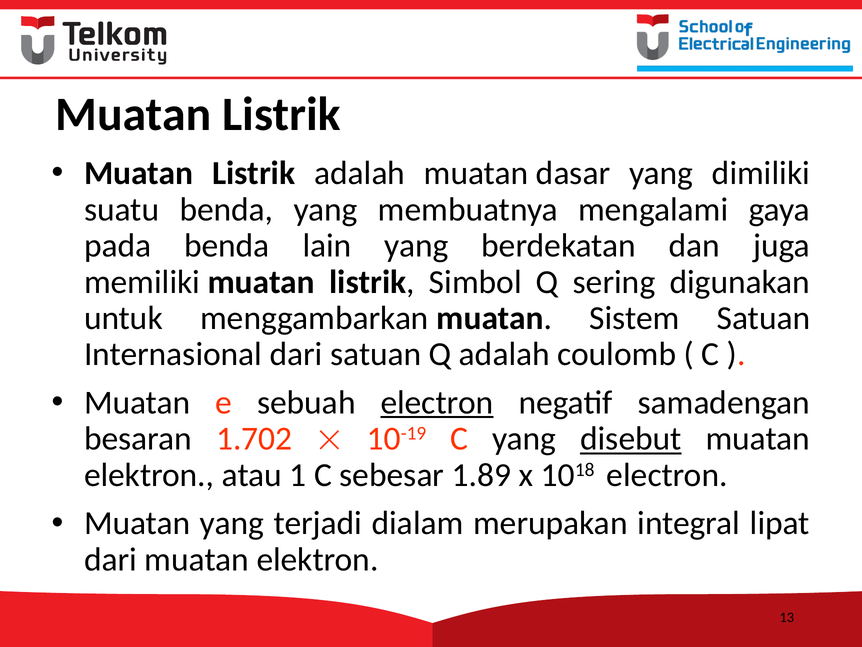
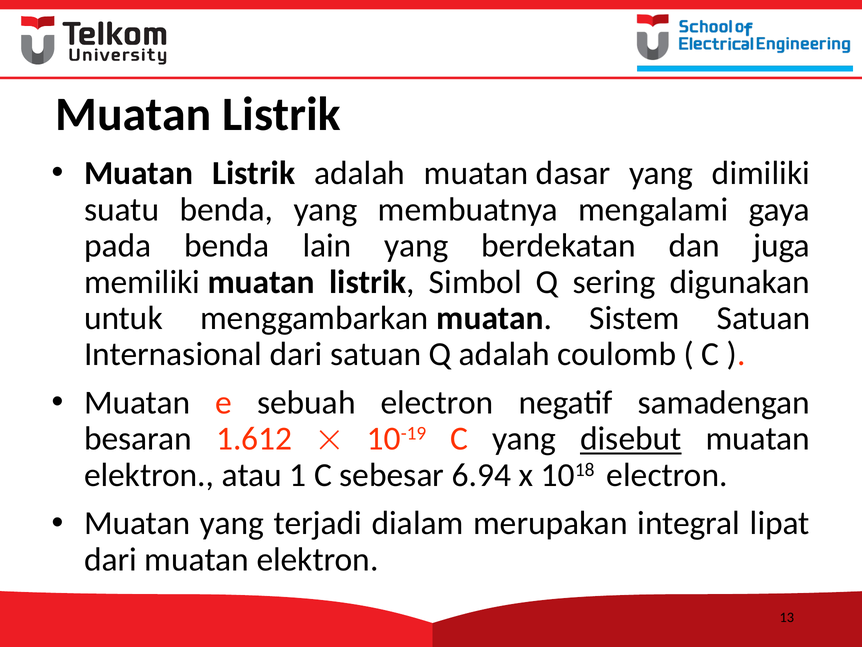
electron underline: present -> none (437, 402)
1.702: 1.702 -> 1.612 (254, 439)
1.89: 1.89 -> 6.94 (481, 475)
